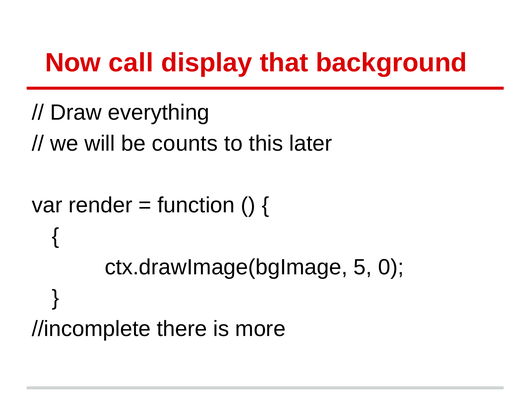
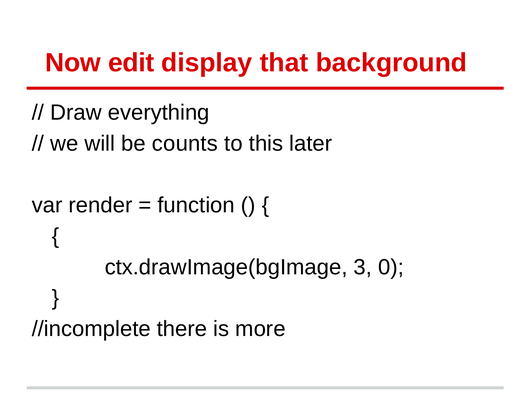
call: call -> edit (131, 63)
5: 5 -> 3 (363, 267)
